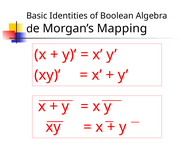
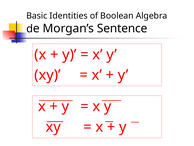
Mapping: Mapping -> Sentence (122, 28)
